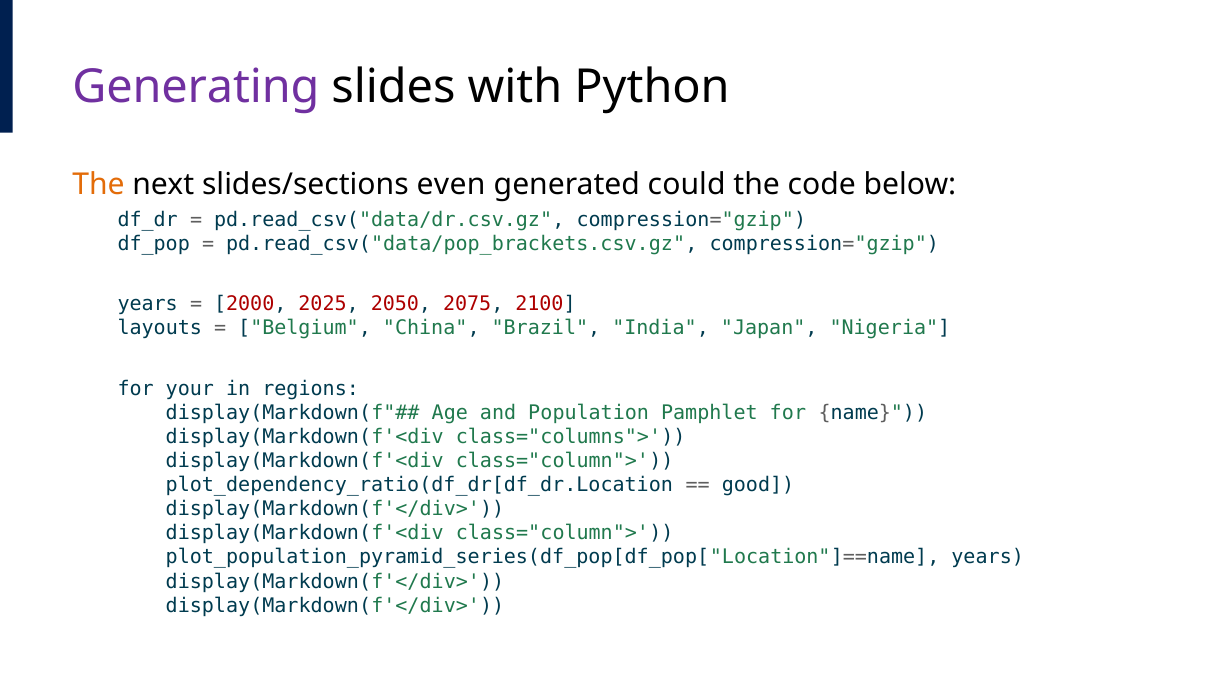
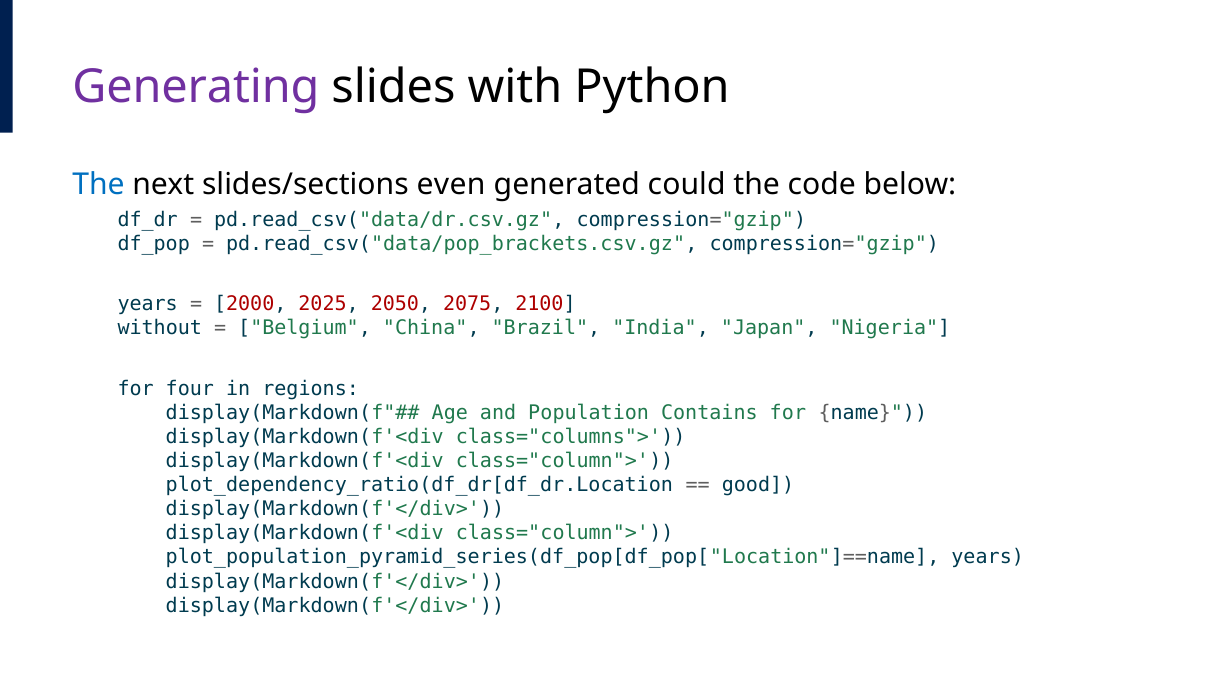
The colour: orange -> blue (98, 184)
layouts: layouts -> without (160, 328)
your: your -> four (190, 389)
Pamphlet: Pamphlet -> Contains (709, 413)
